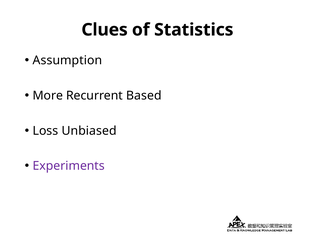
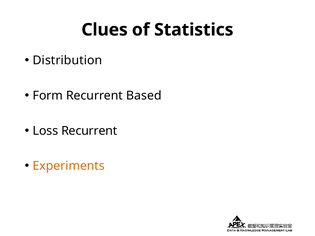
Assumption: Assumption -> Distribution (67, 60)
More: More -> Form (48, 96)
Loss Unbiased: Unbiased -> Recurrent (89, 131)
Experiments colour: purple -> orange (69, 166)
